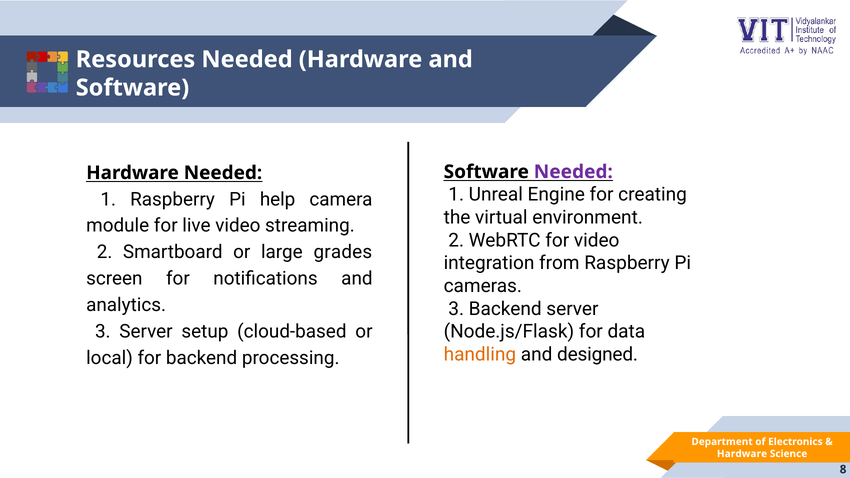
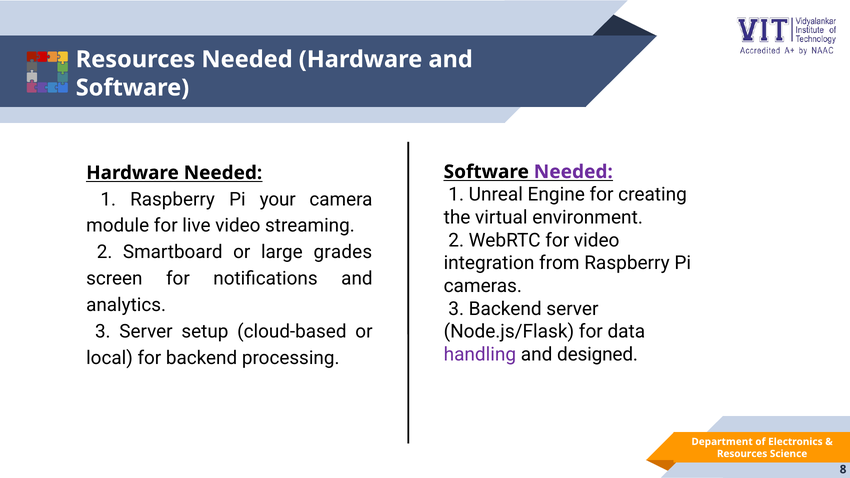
help: help -> your (278, 199)
handling colour: orange -> purple (480, 355)
Hardware: Hardware -> Resources (742, 454)
